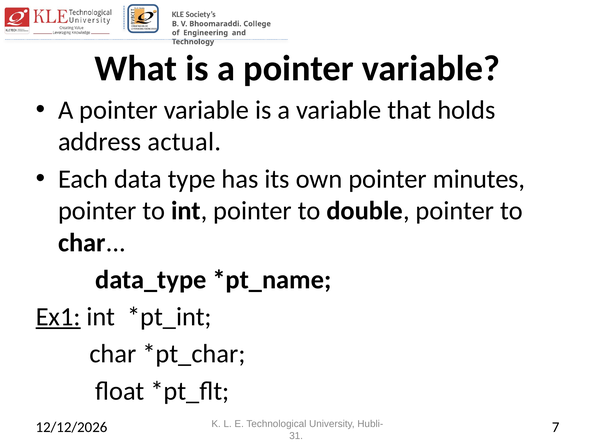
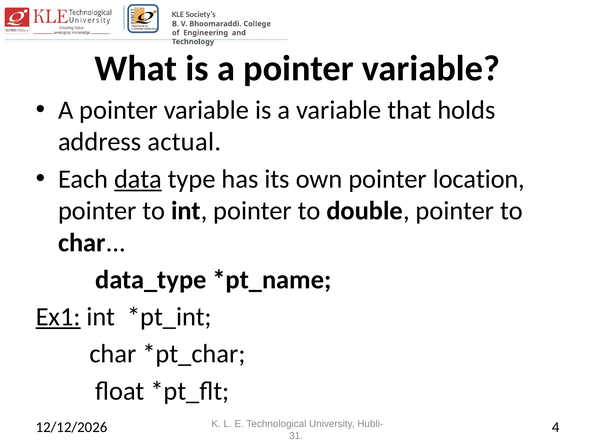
data underline: none -> present (138, 179)
minutes: minutes -> location (479, 179)
7: 7 -> 4 (556, 427)
